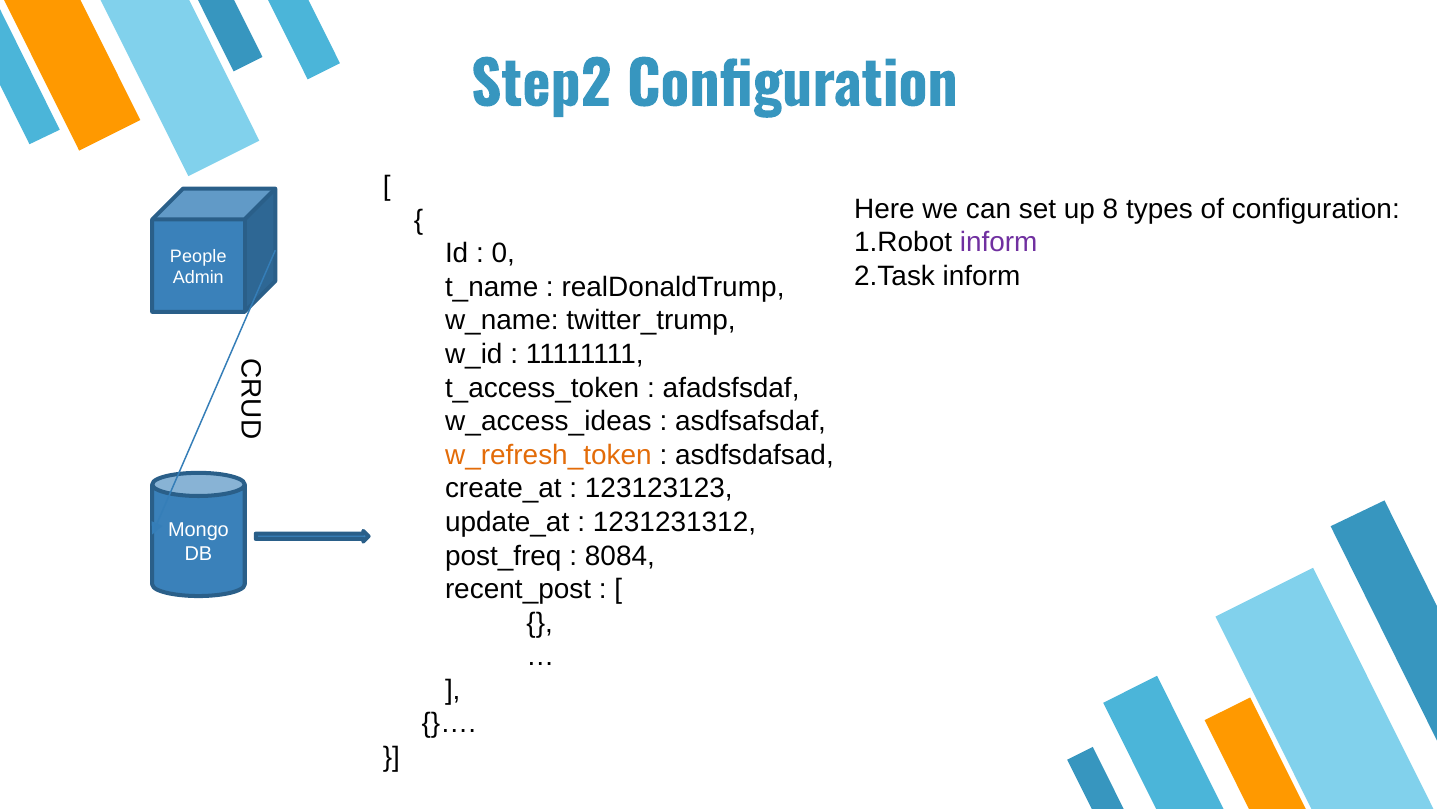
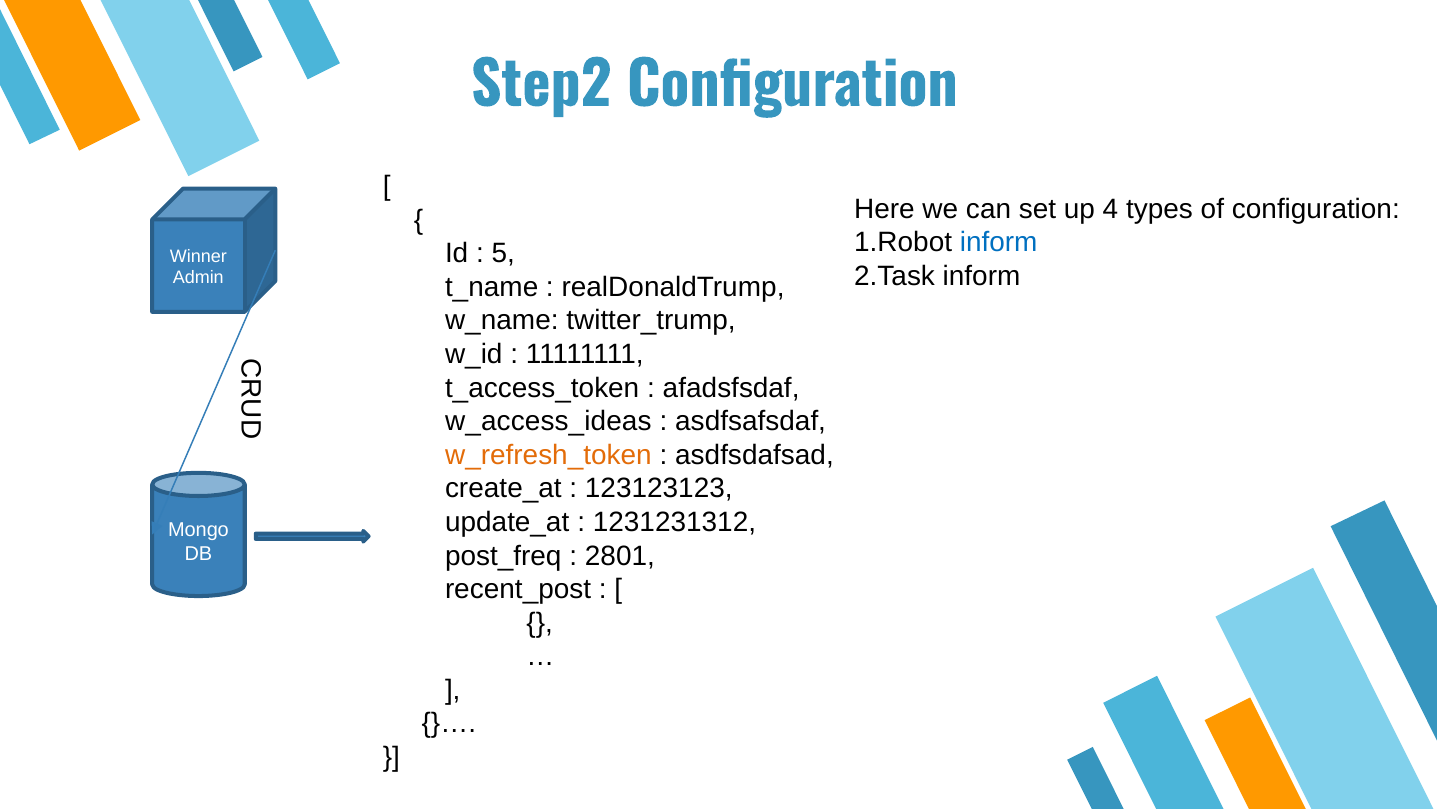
8: 8 -> 4 (1110, 209)
inform colour: purple -> blue (999, 242)
0: 0 -> 5 (503, 253)
People: People -> Winner (198, 256)
8084: 8084 -> 2801 (620, 555)
